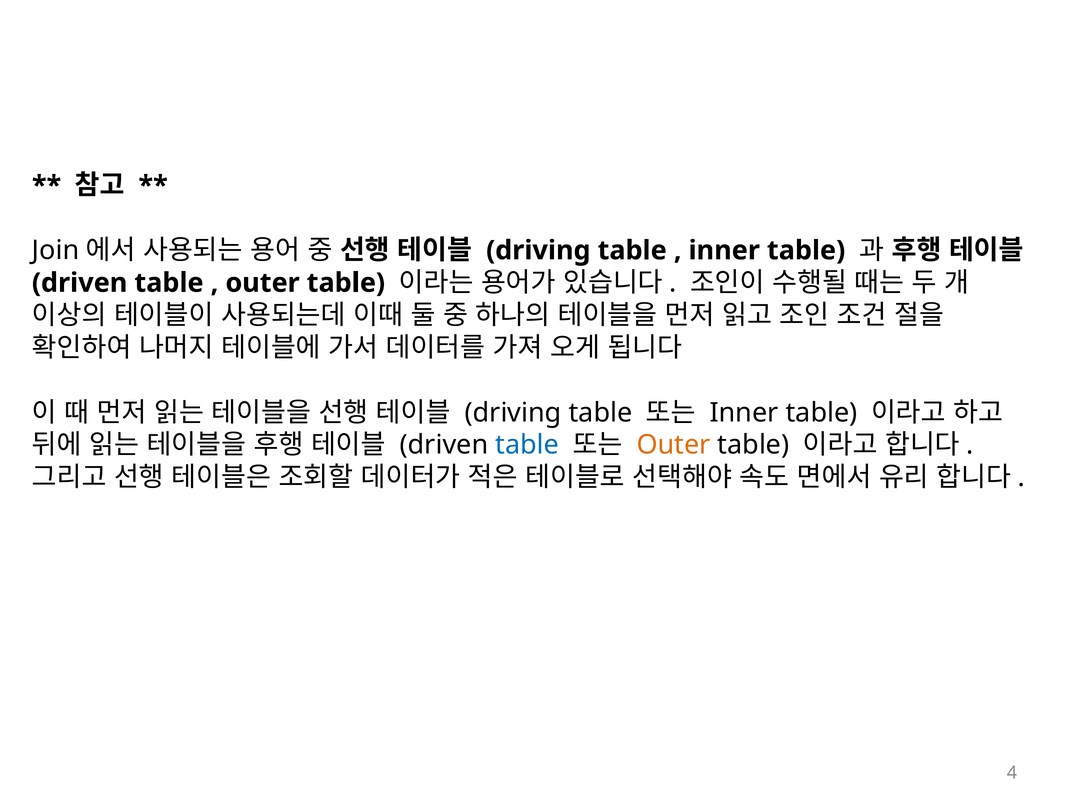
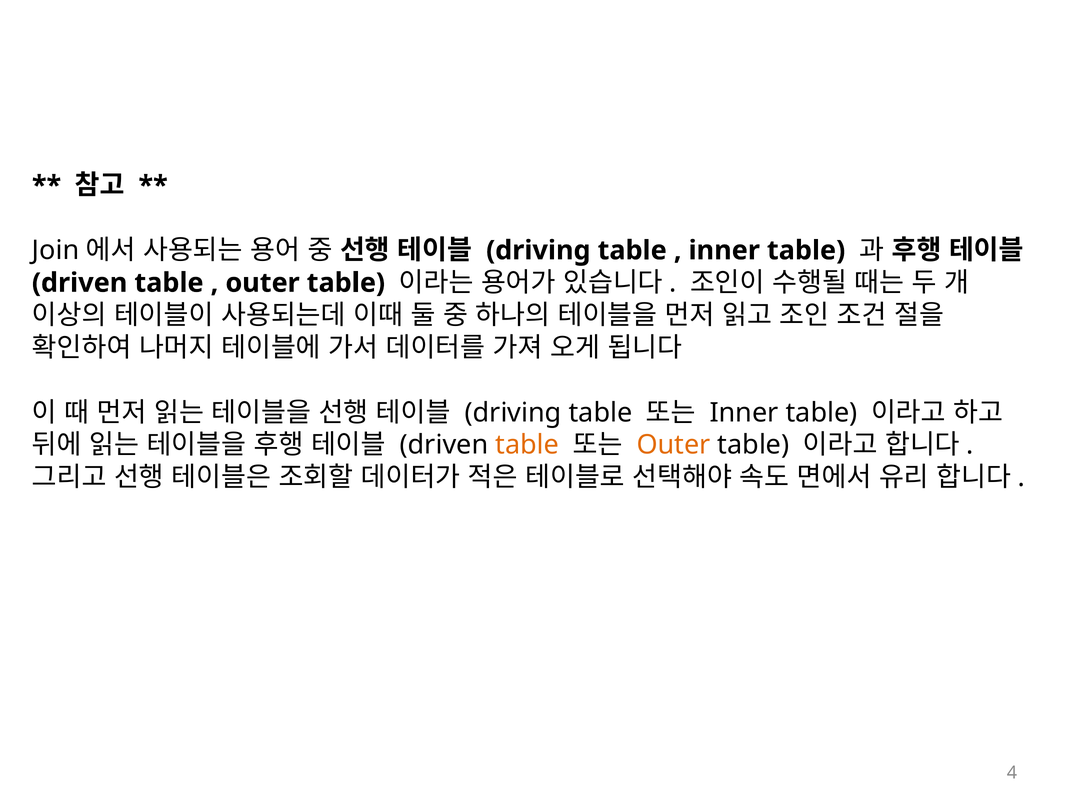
table colour: blue -> orange (527, 445)
